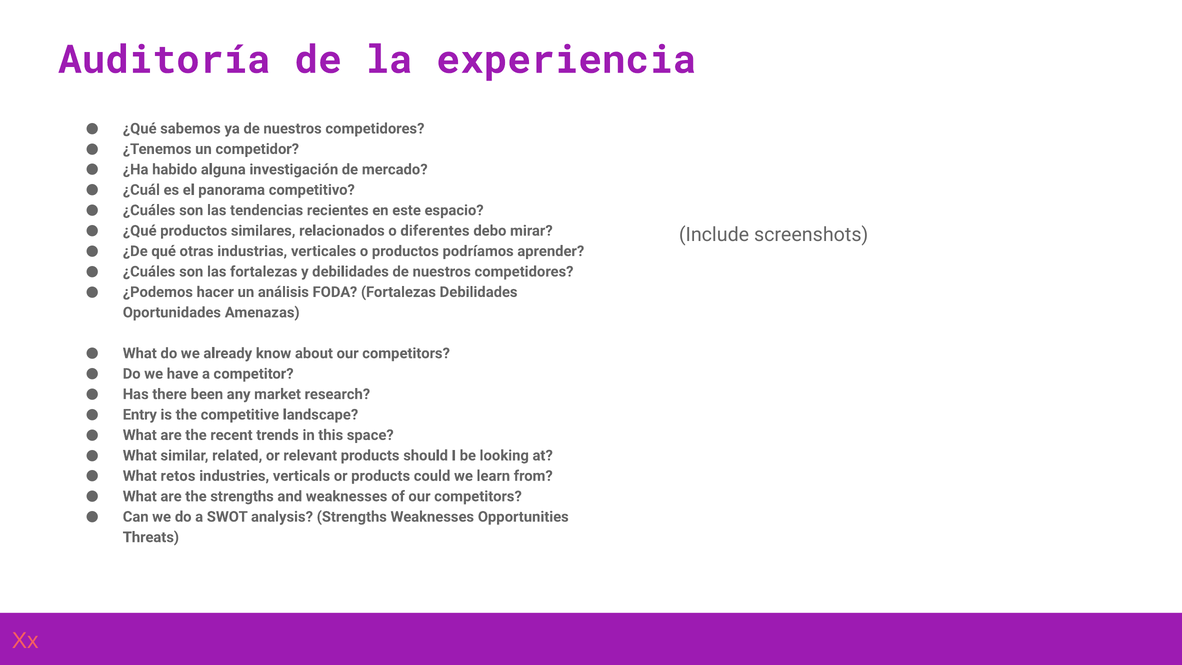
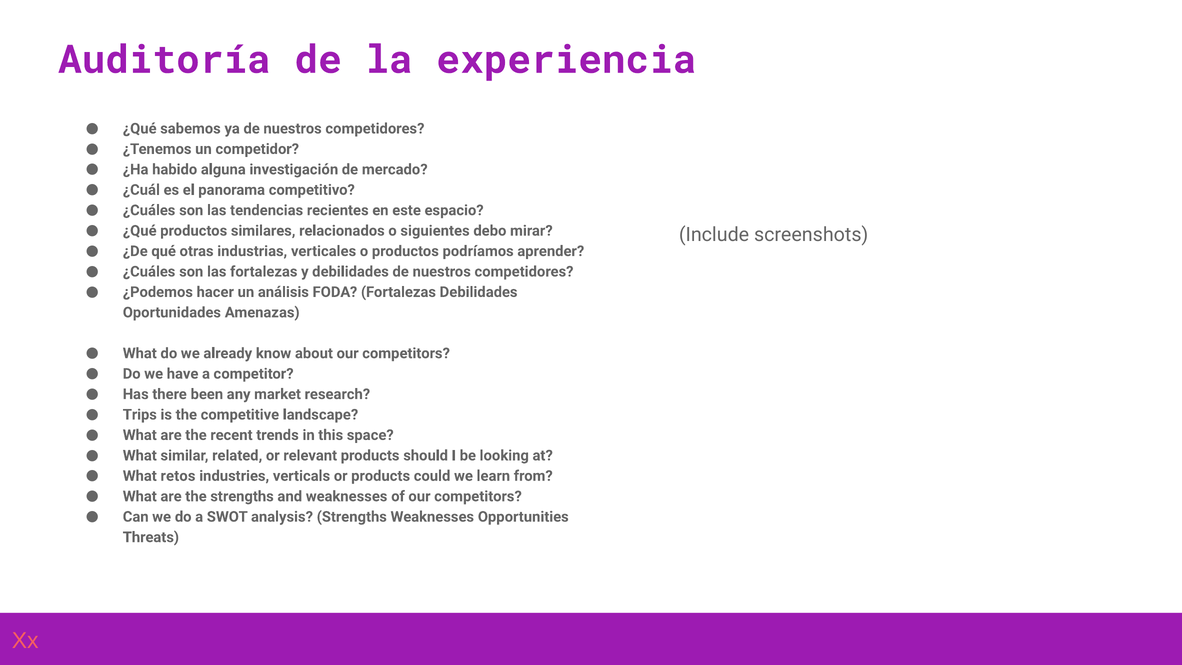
diferentes: diferentes -> siguientes (435, 231)
Entry: Entry -> Trips (140, 415)
